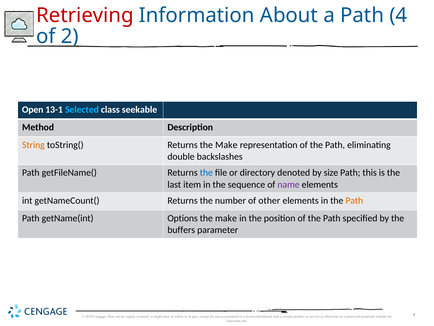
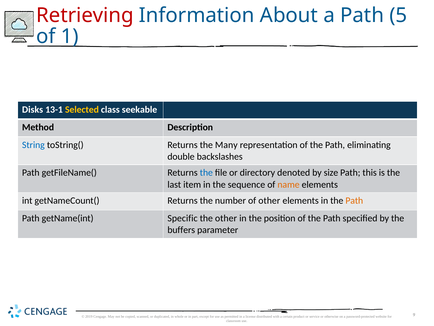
4: 4 -> 5 (398, 15)
2: 2 -> 1 (70, 36)
Open: Open -> Disks (33, 109)
Selected colour: light blue -> yellow (82, 109)
String colour: orange -> blue (33, 145)
Returns the Make: Make -> Many (226, 145)
name colour: purple -> orange (289, 184)
Options: Options -> Specific (183, 218)
make: make -> other (226, 218)
